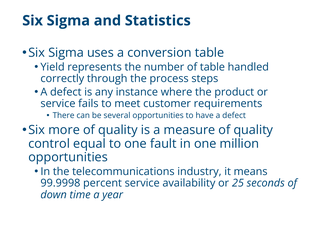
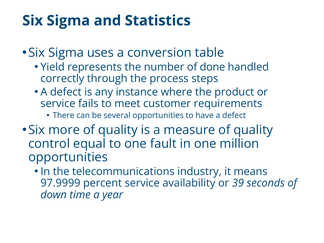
of table: table -> done (212, 67)
99.9998: 99.9998 -> 97.9999 (60, 183)
25: 25 -> 39 (238, 183)
